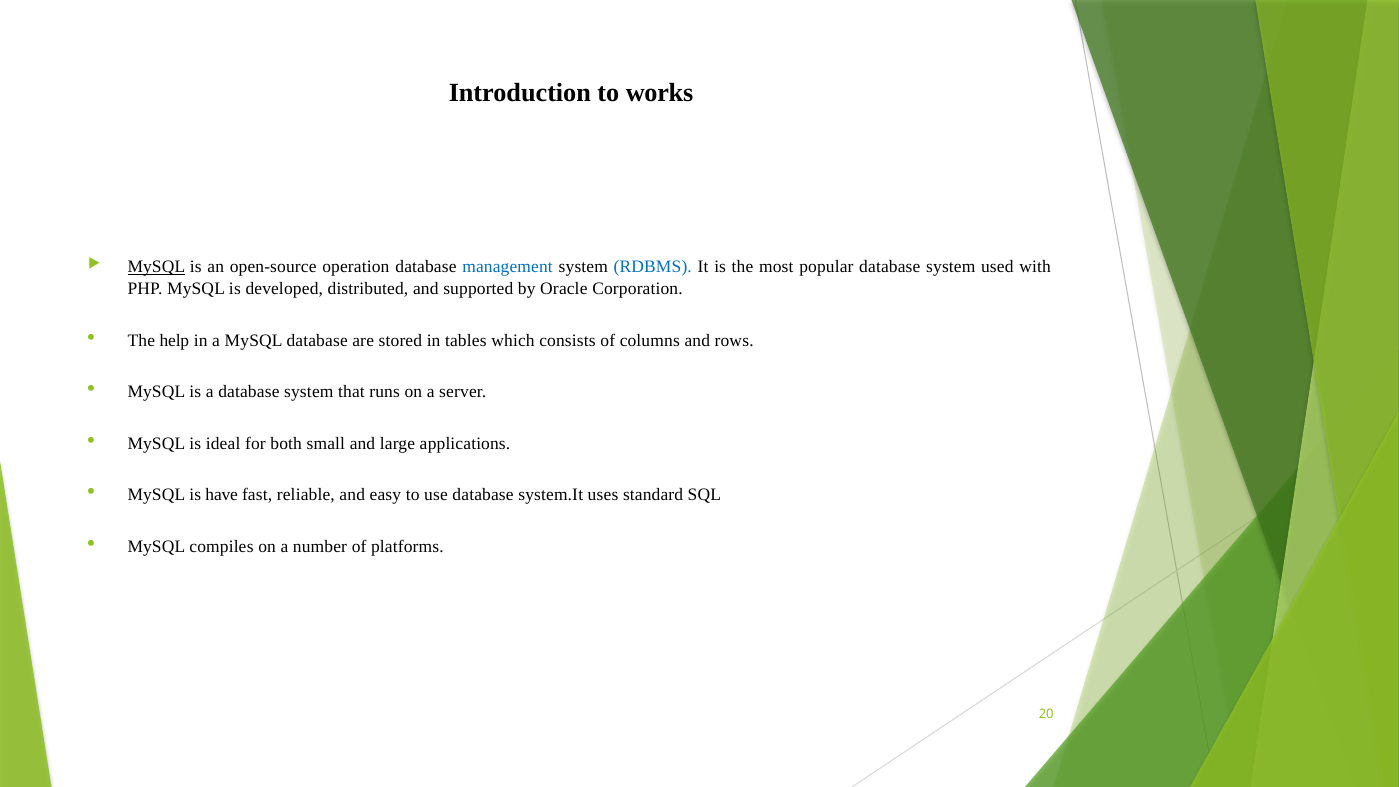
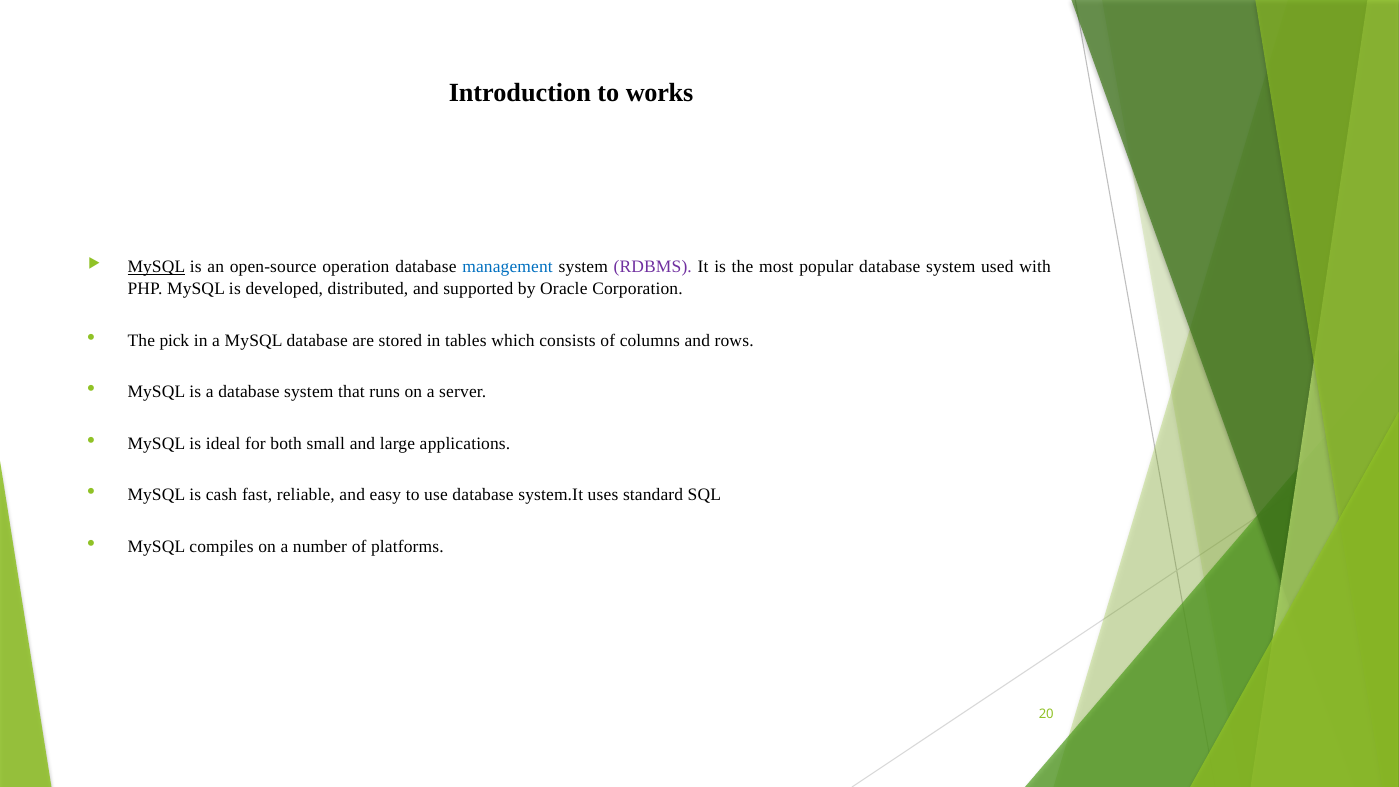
RDBMS colour: blue -> purple (653, 266)
help: help -> pick (174, 340)
have: have -> cash (222, 495)
